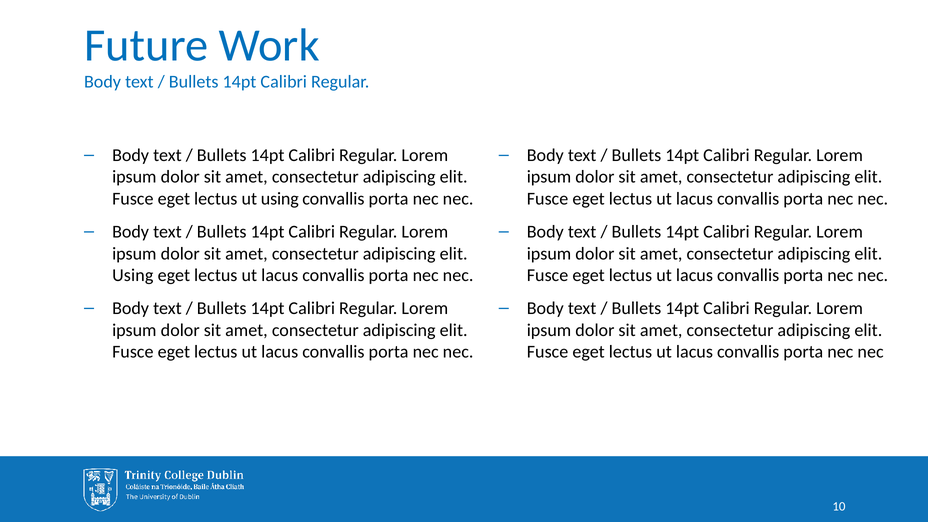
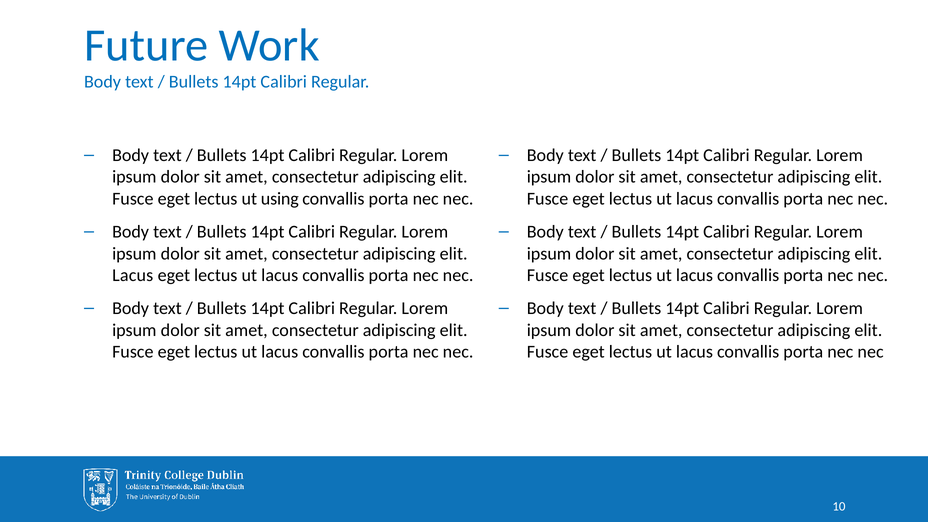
Using: Using -> Lacus (133, 275)
